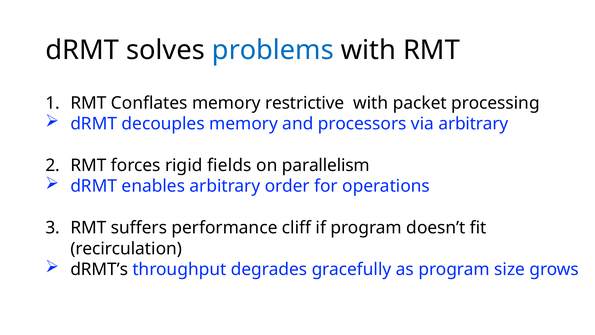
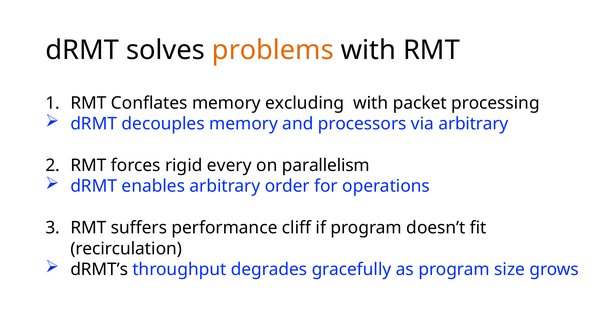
problems colour: blue -> orange (273, 50)
restrictive: restrictive -> excluding (305, 103)
fields: fields -> every (229, 165)
